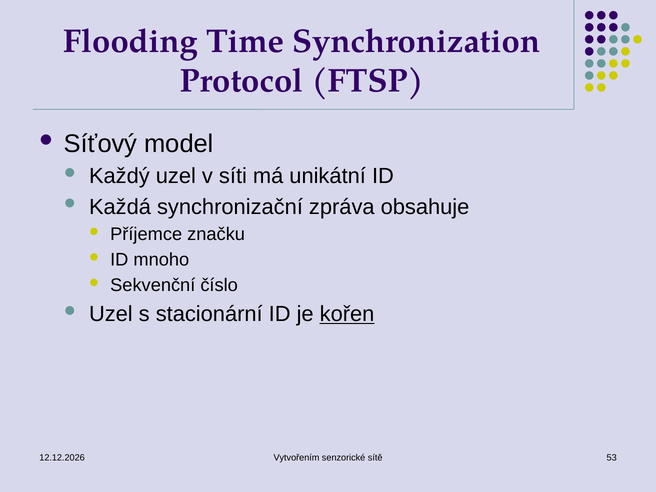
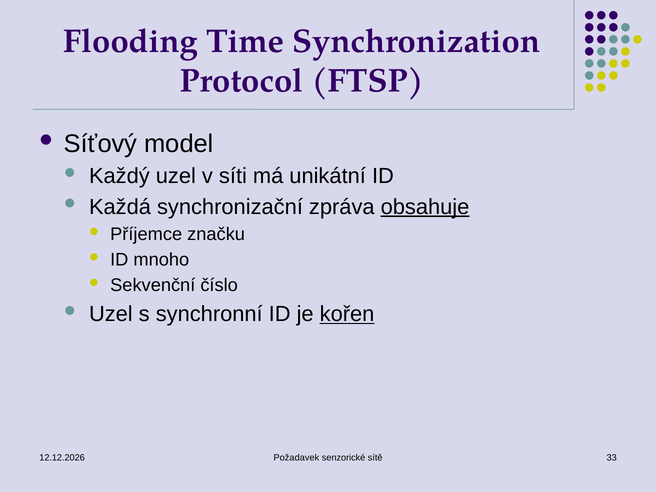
obsahuje underline: none -> present (425, 207)
stacionární: stacionární -> synchronní (209, 314)
Vytvořením: Vytvořením -> Požadavek (296, 458)
53: 53 -> 33 (612, 458)
